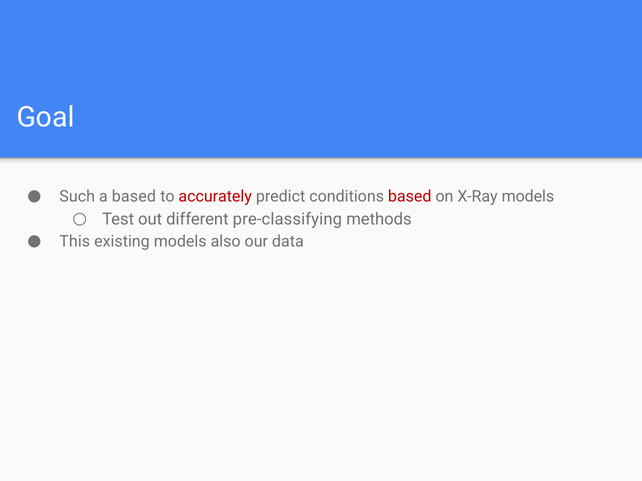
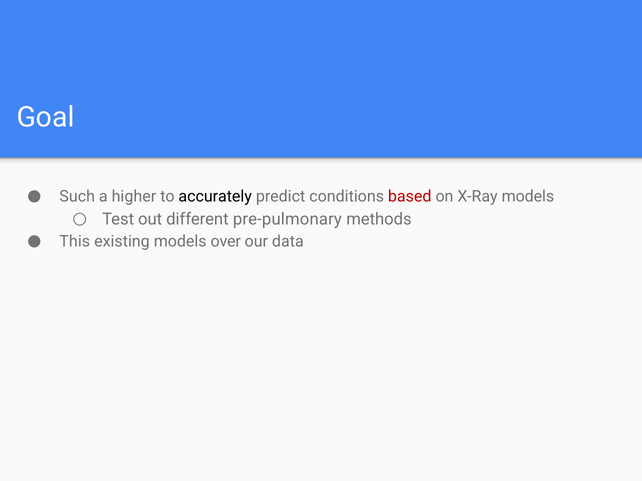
a based: based -> higher (134, 197)
accurately colour: red -> black (215, 197)
pre-classifying: pre-classifying -> pre-pulmonary (287, 219)
also: also -> over (226, 242)
